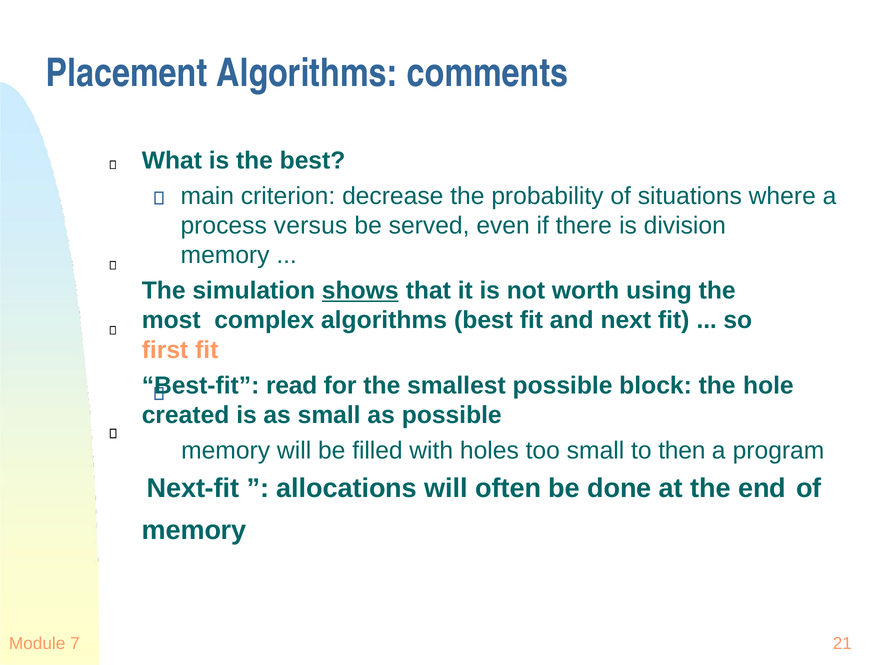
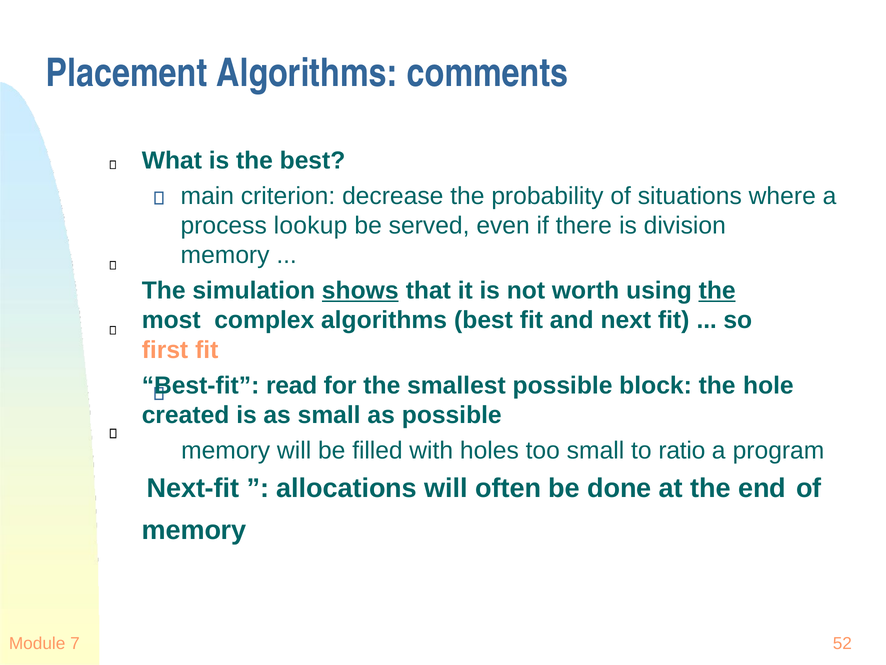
versus: versus -> lookup (311, 226)
the underline: none -> present (717, 291)
then: then -> ratio (682, 450)
21: 21 -> 52 (842, 643)
